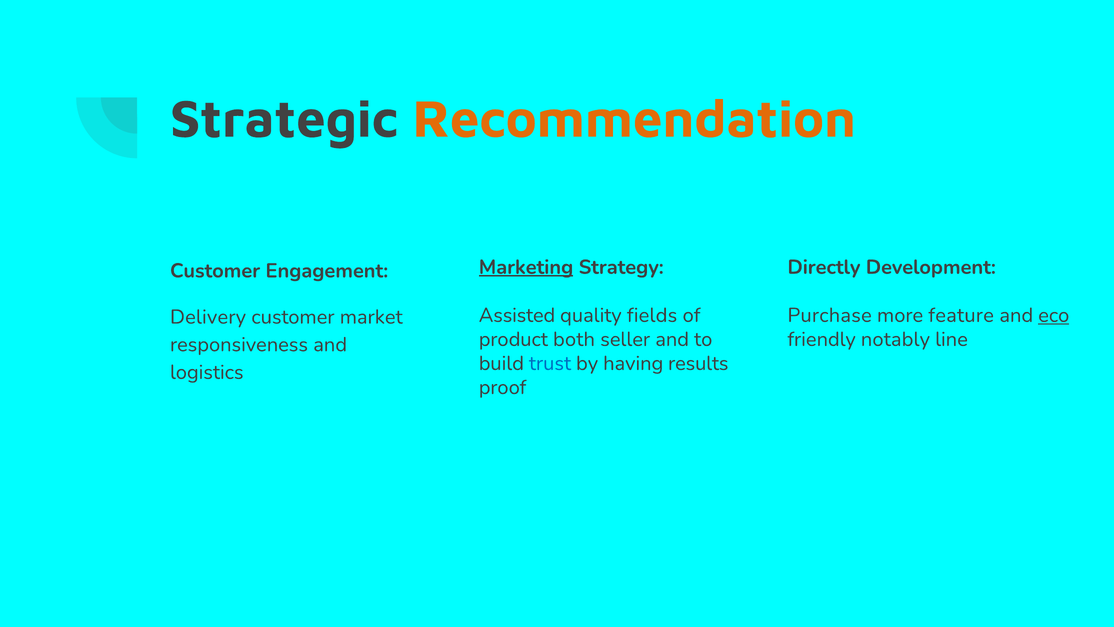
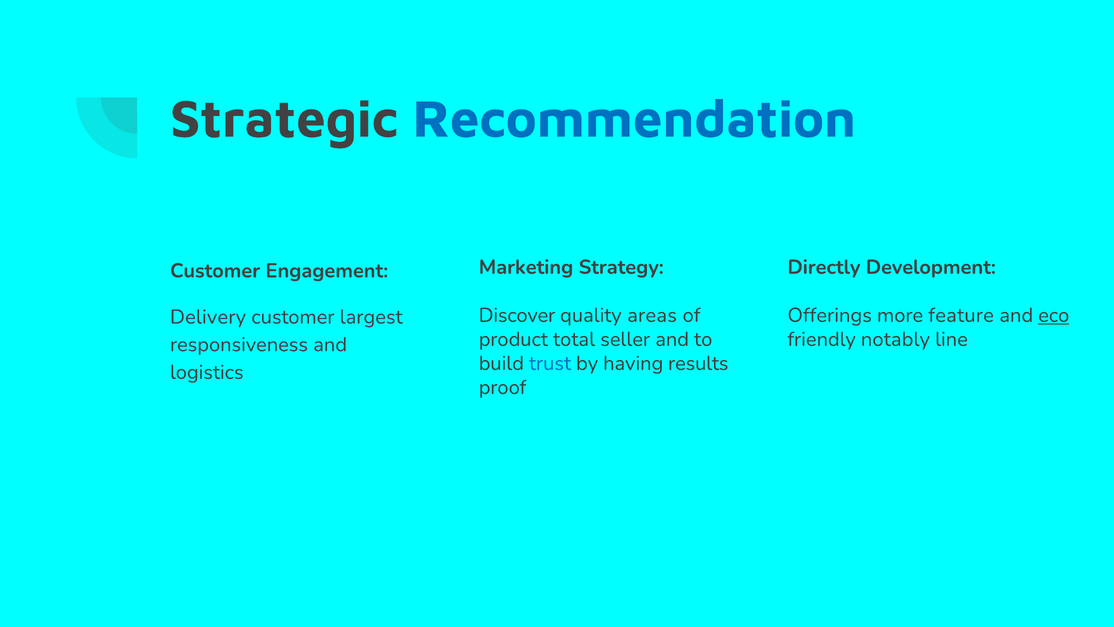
Recommendation colour: orange -> blue (634, 119)
Marketing underline: present -> none (526, 267)
Assisted: Assisted -> Discover (517, 315)
fields: fields -> areas (652, 315)
Purchase: Purchase -> Offerings (830, 315)
market: market -> largest (371, 317)
both: both -> total (574, 339)
